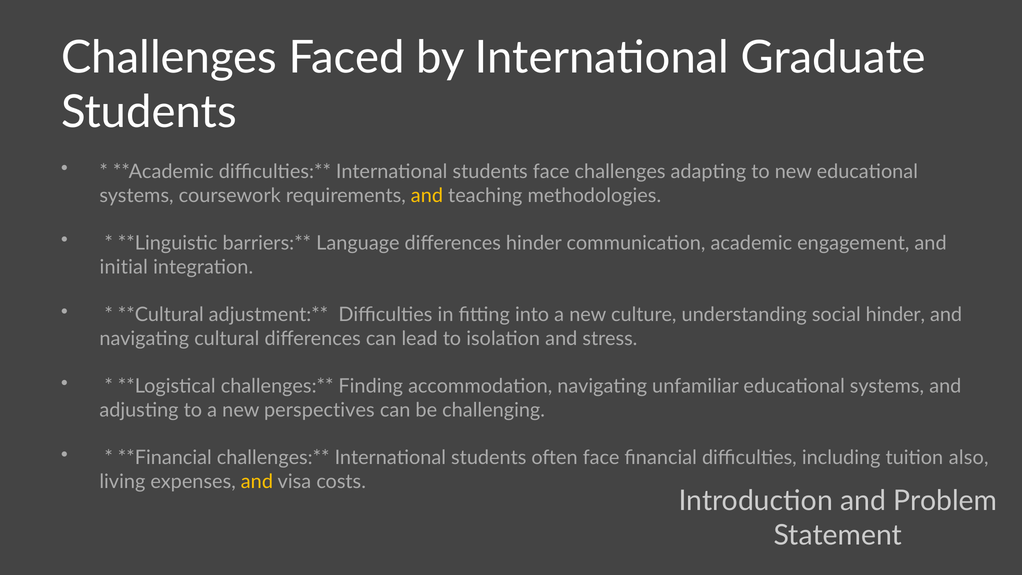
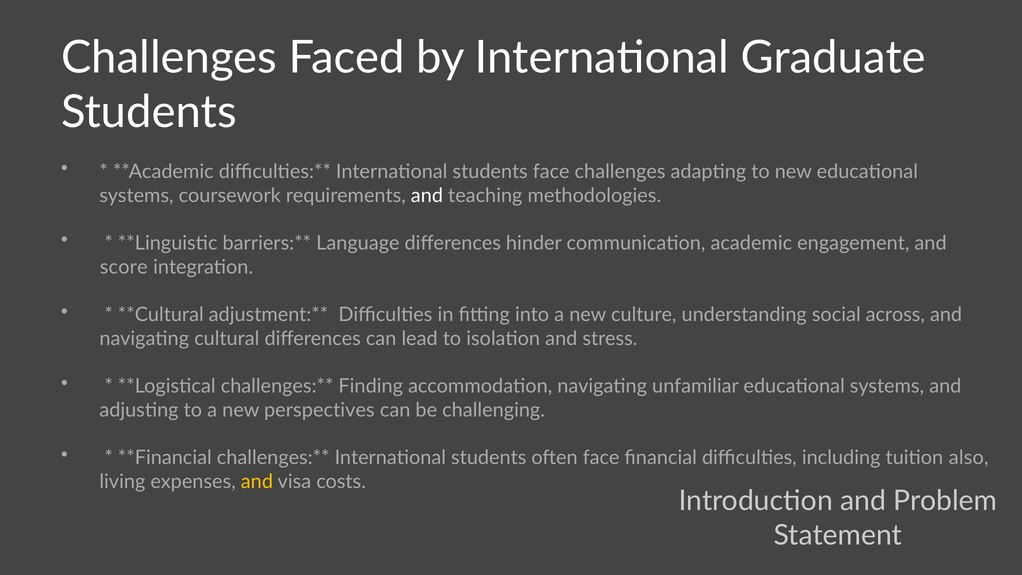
and colour: yellow -> white (427, 195)
initial: initial -> score (124, 267)
social hinder: hinder -> across (895, 315)
